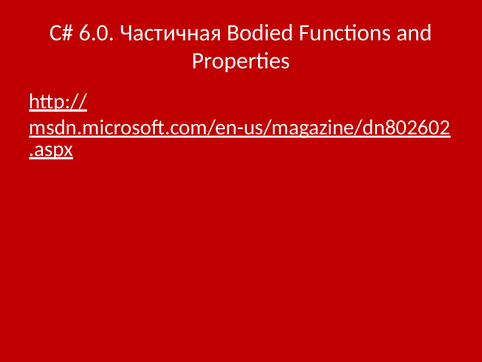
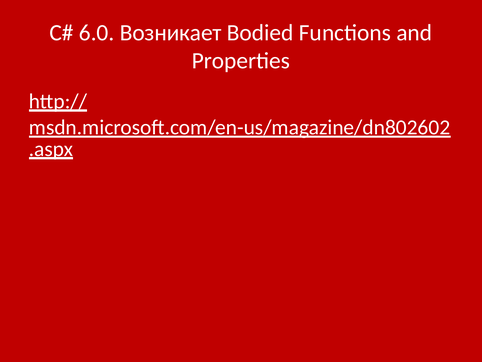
Частичная: Частичная -> Возникает (171, 33)
